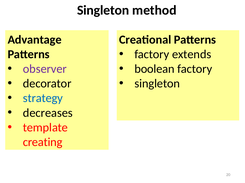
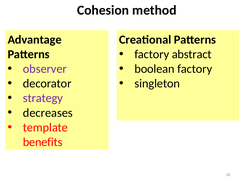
Singleton: Singleton -> Cohesion (103, 10)
extends: extends -> abstract (192, 54)
strategy colour: blue -> purple (43, 99)
creating: creating -> benefits (43, 143)
